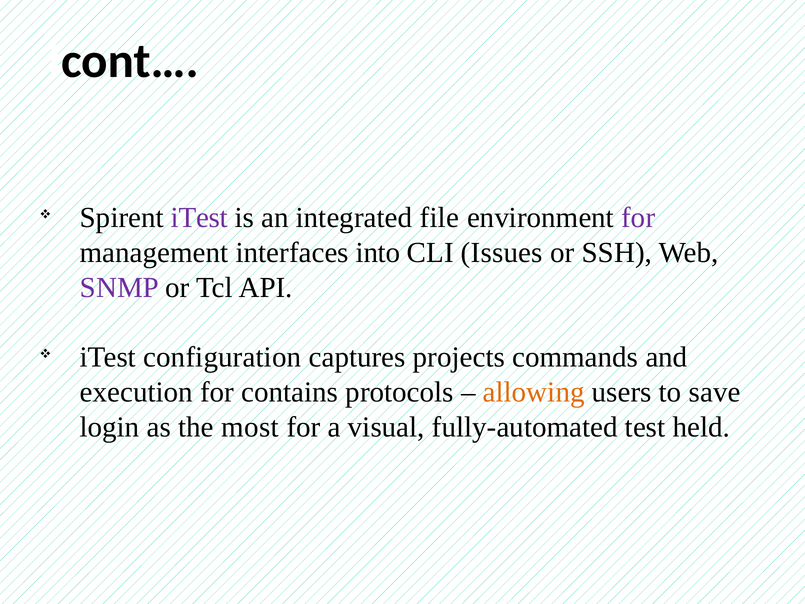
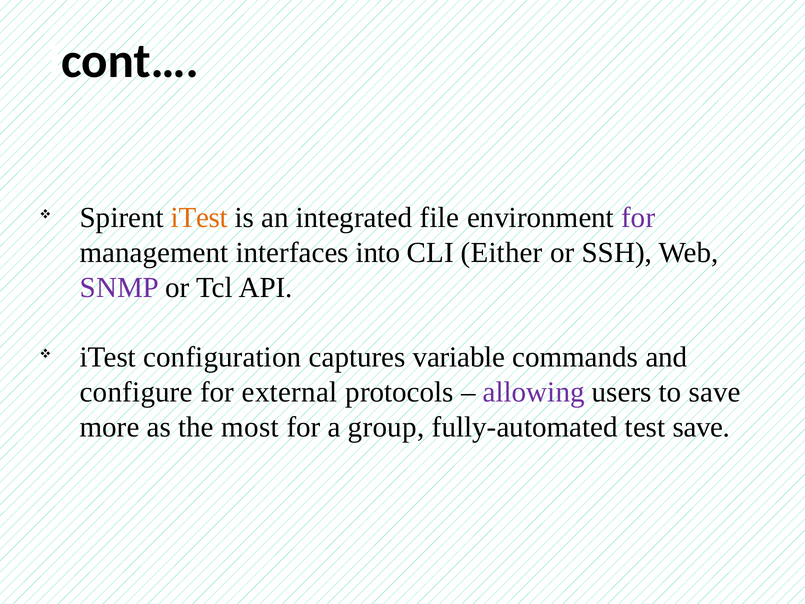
iTest colour: purple -> orange (199, 218)
Issues: Issues -> Either (502, 253)
projects: projects -> variable (459, 357)
execution: execution -> configure (136, 392)
contains: contains -> external (290, 392)
allowing colour: orange -> purple (534, 392)
login: login -> more (110, 427)
visual: visual -> group (386, 427)
test held: held -> save (701, 427)
